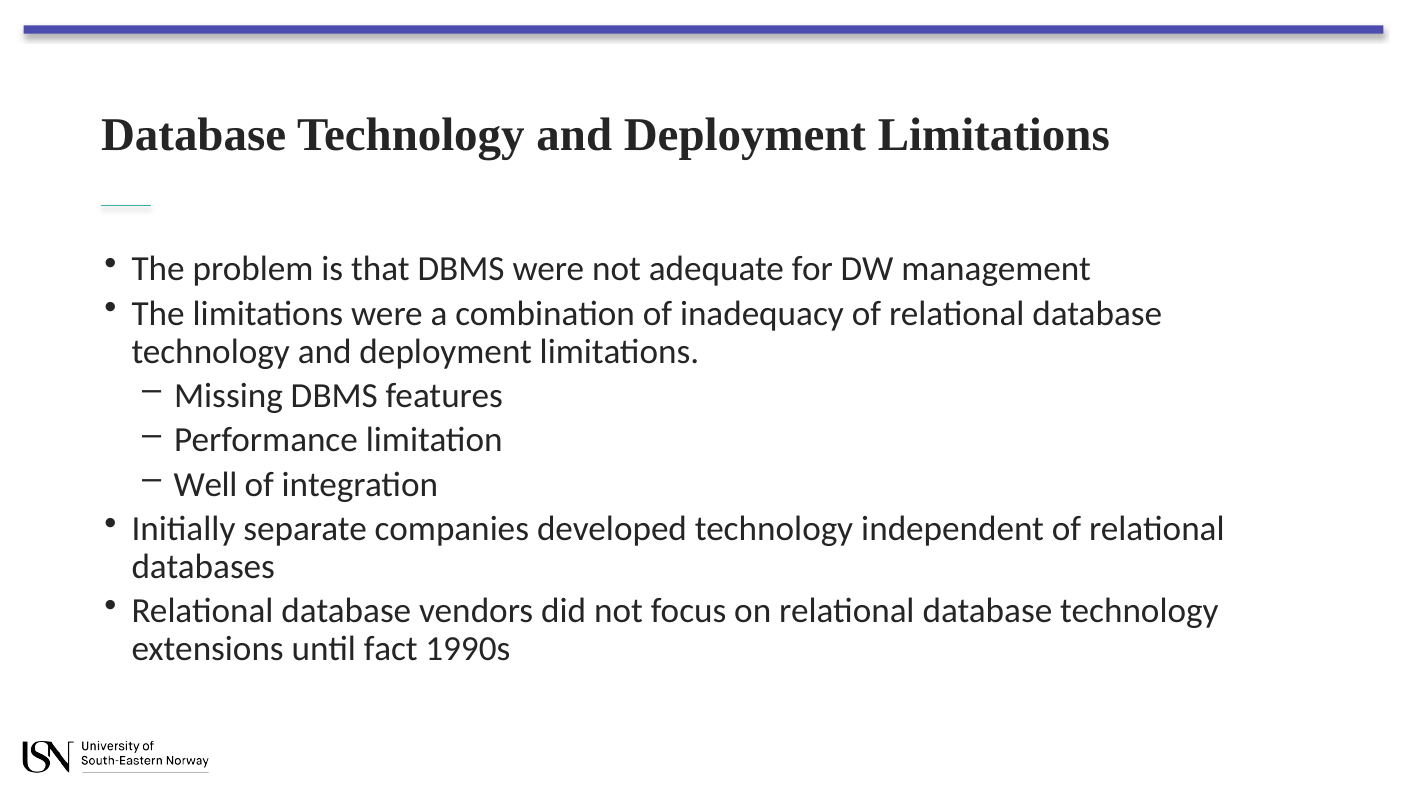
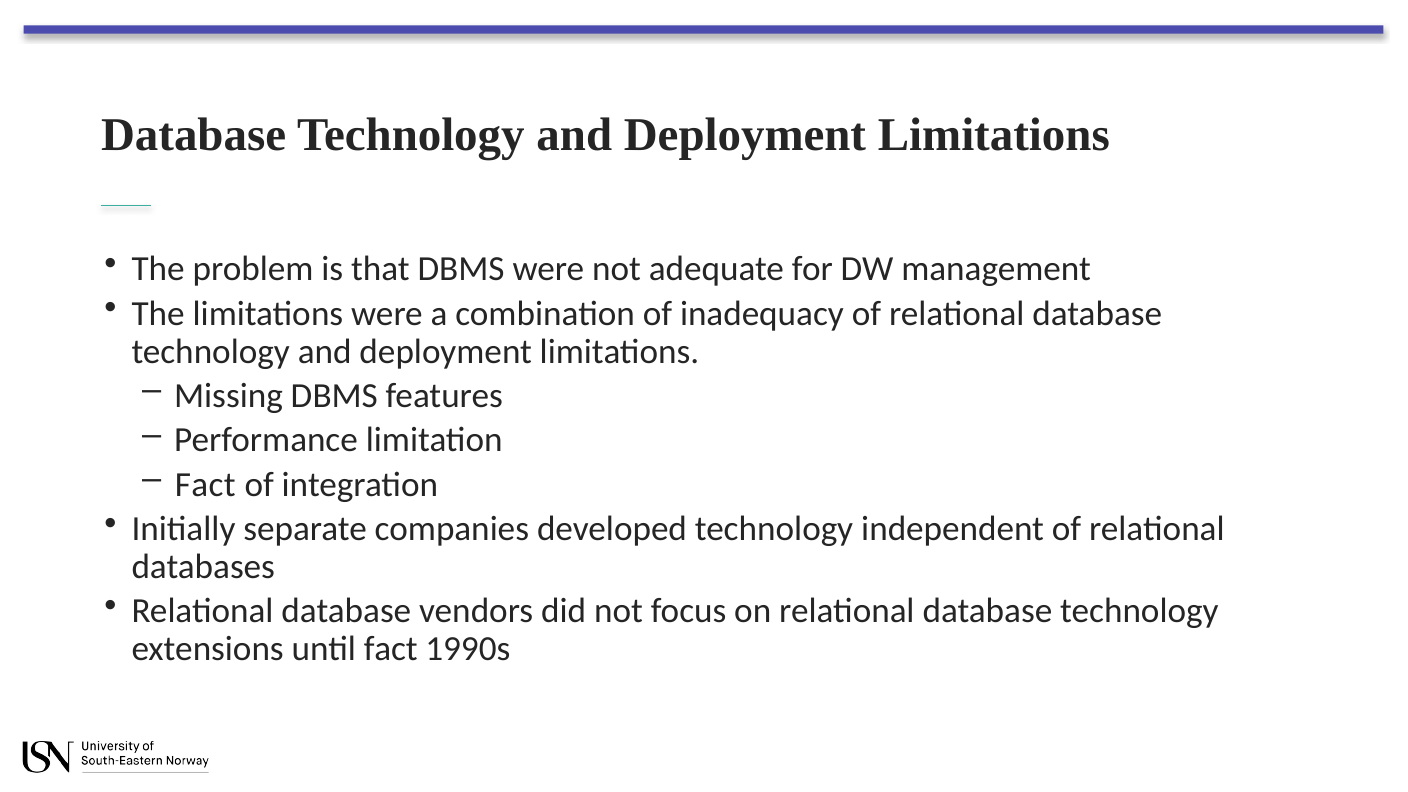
Well: Well -> Fact (205, 485)
